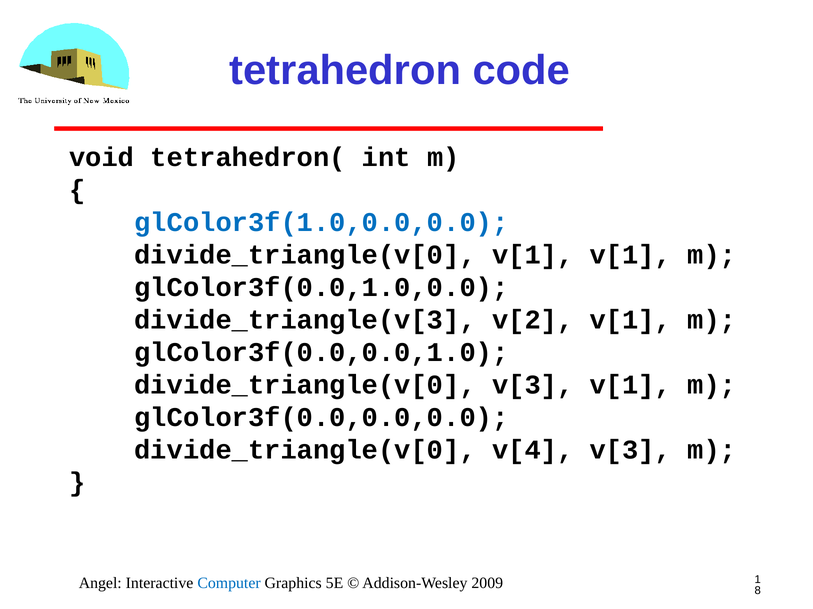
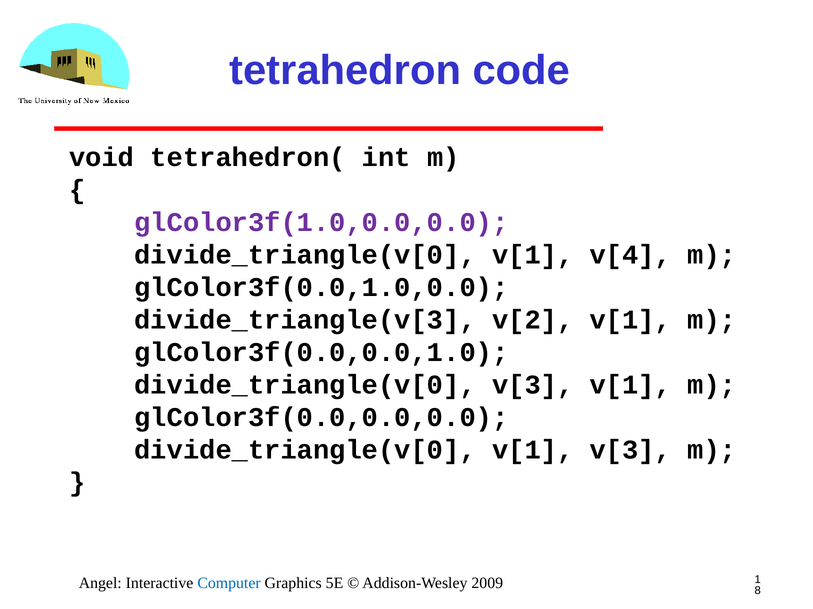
glColor3f(1.0,0.0,0.0 colour: blue -> purple (321, 223)
v[1 v[1: v[1 -> v[4 (630, 255)
v[4: v[4 -> v[1 (533, 450)
